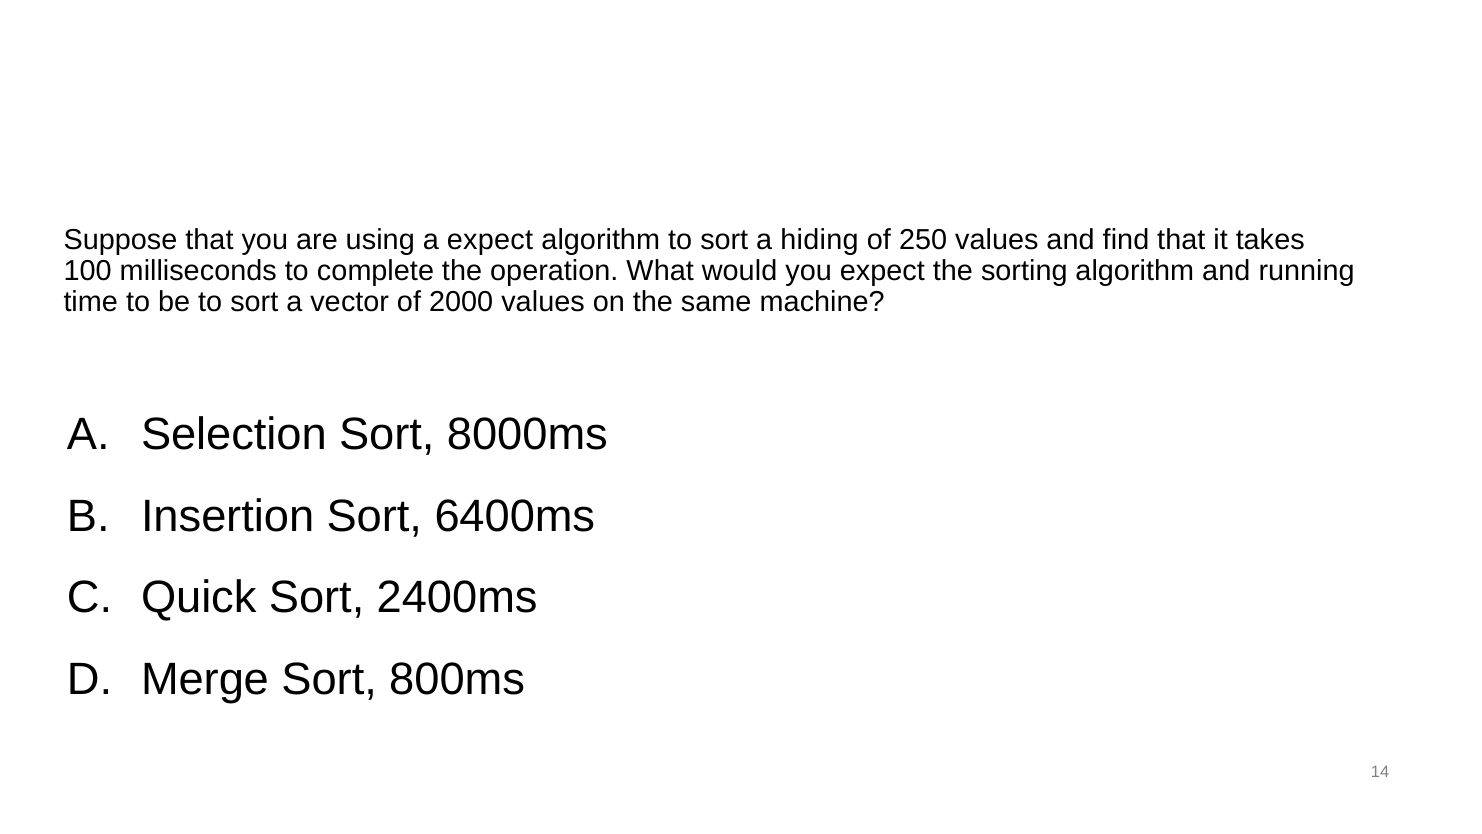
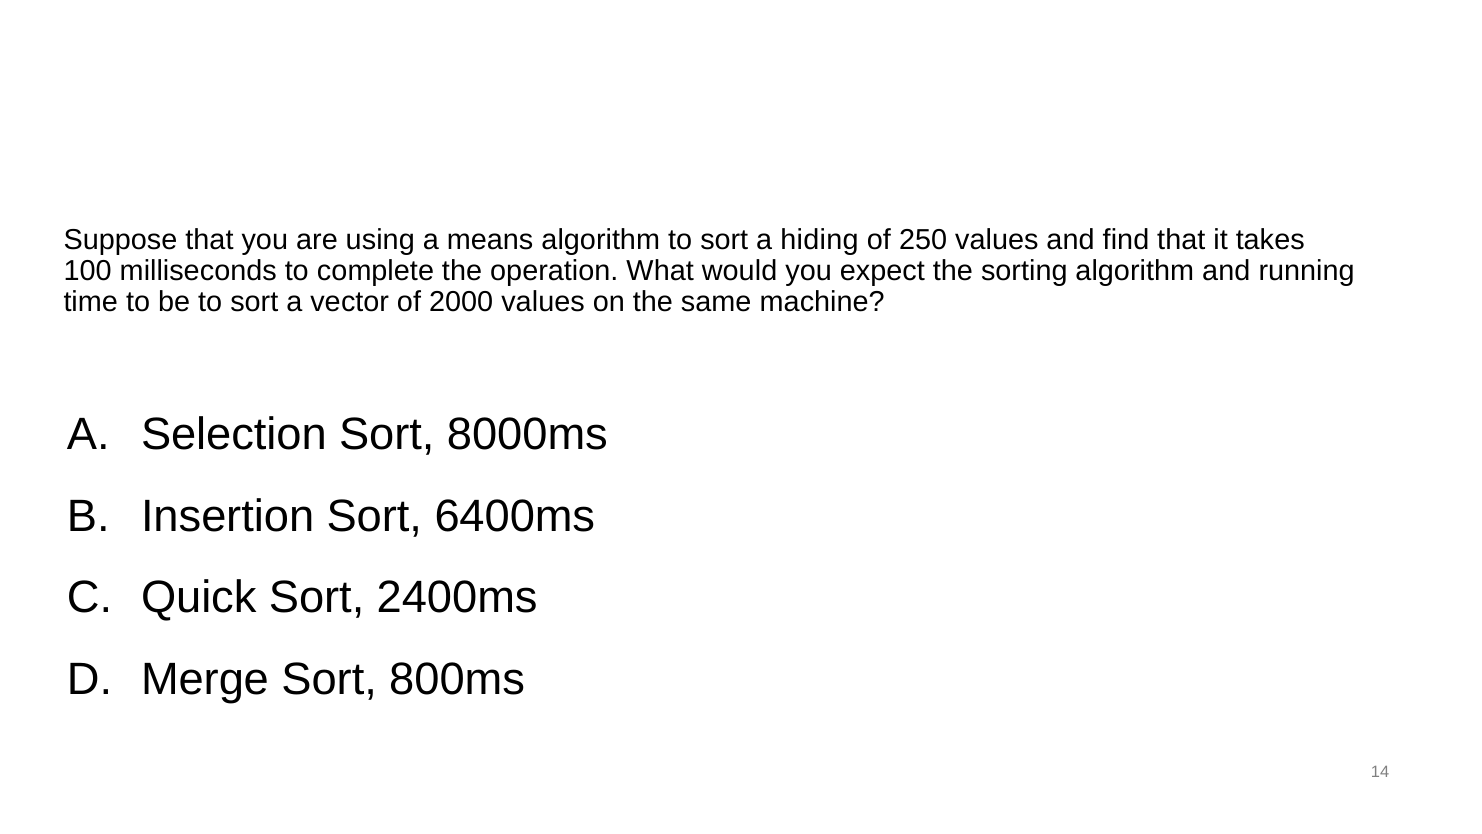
a expect: expect -> means (490, 240)
